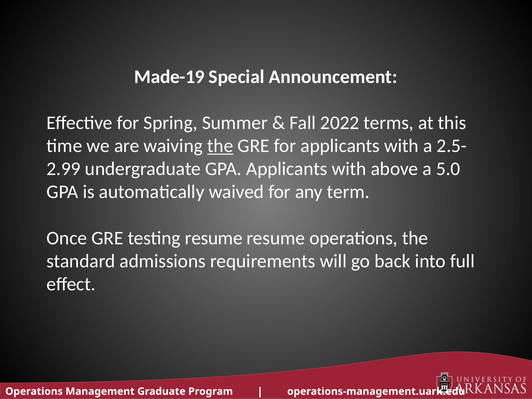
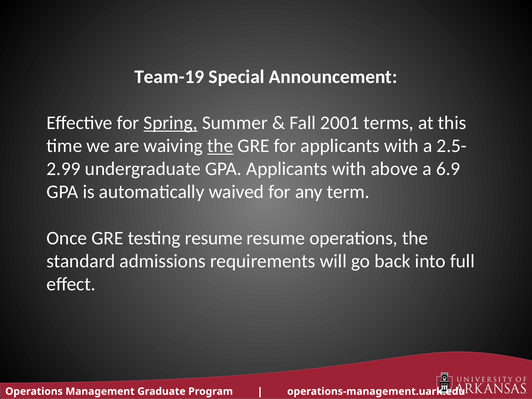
Made-19: Made-19 -> Team-19 (169, 77)
Spring underline: none -> present (171, 123)
2022: 2022 -> 2001 (340, 123)
5.0: 5.0 -> 6.9 (448, 169)
